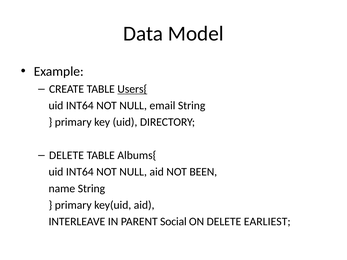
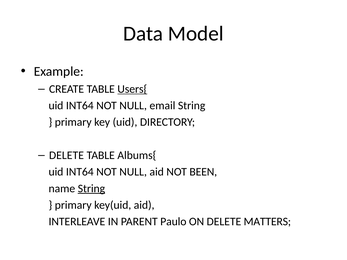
String underline: none -> present (91, 189)
Social: Social -> Paulo (173, 222)
EARLIEST: EARLIEST -> MATTERS (267, 222)
